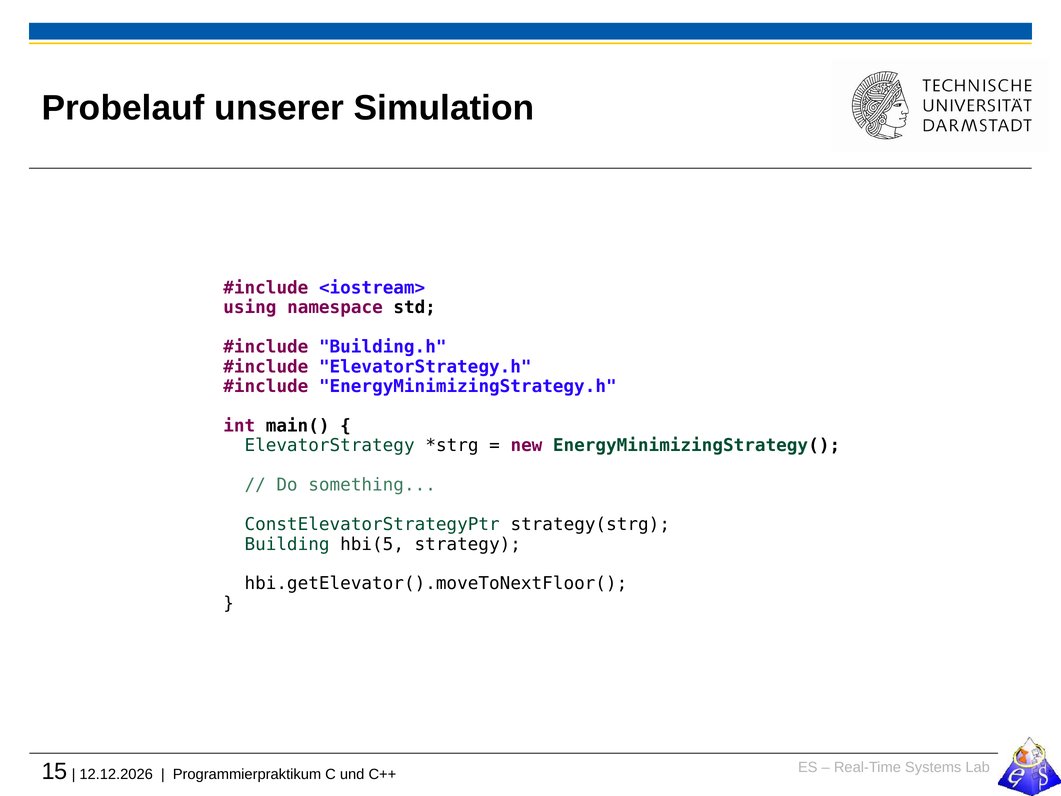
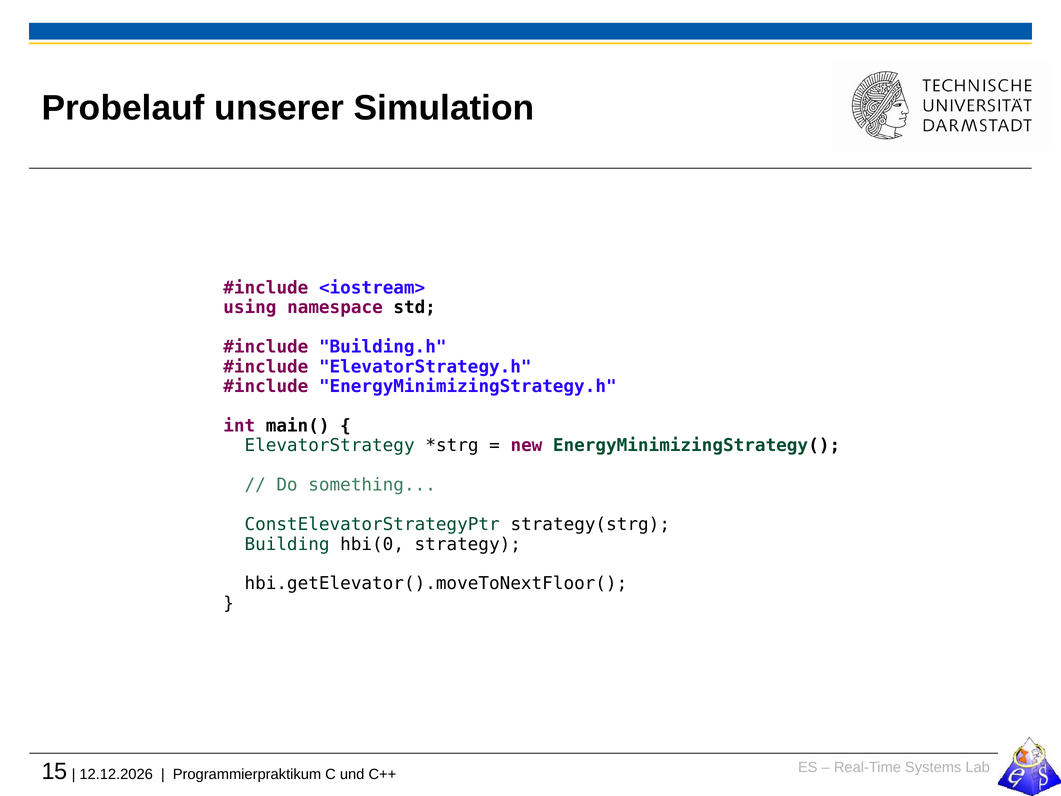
hbi(5: hbi(5 -> hbi(0 (372, 544)
